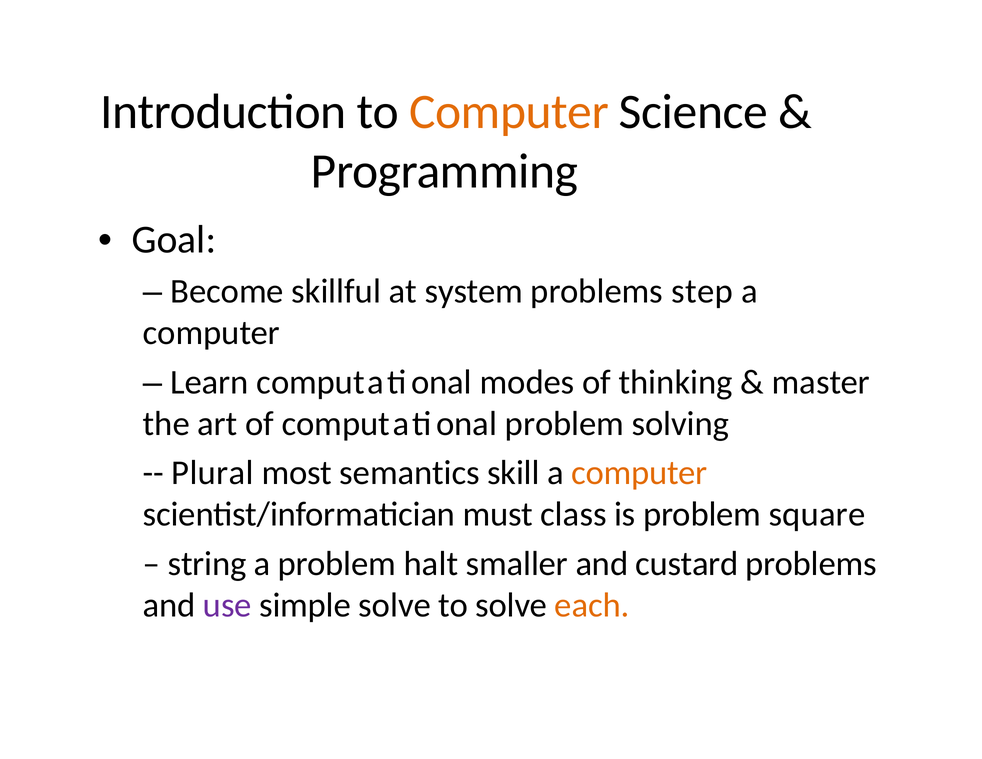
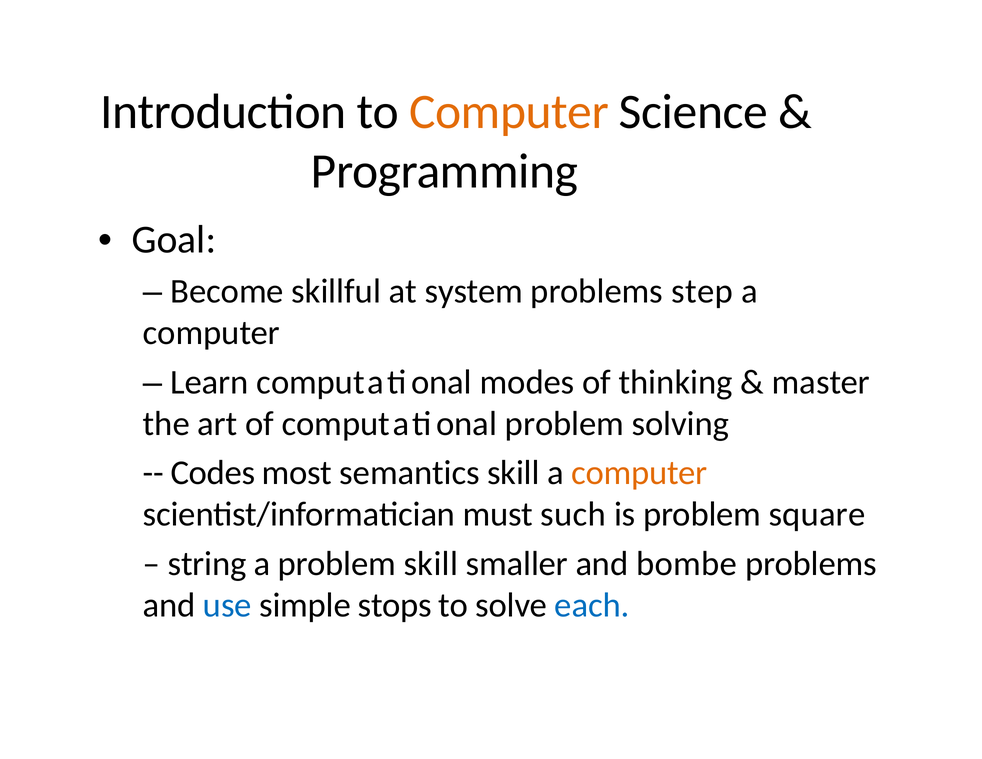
Plural: Plural -> Codes (213, 473)
class: class -> such (573, 514)
problem halt: halt -> skill (431, 564)
custard: custard -> bombe (687, 564)
use colour: purple -> blue (227, 605)
simple solve: solve -> stops (395, 605)
each colour: orange -> blue (592, 605)
